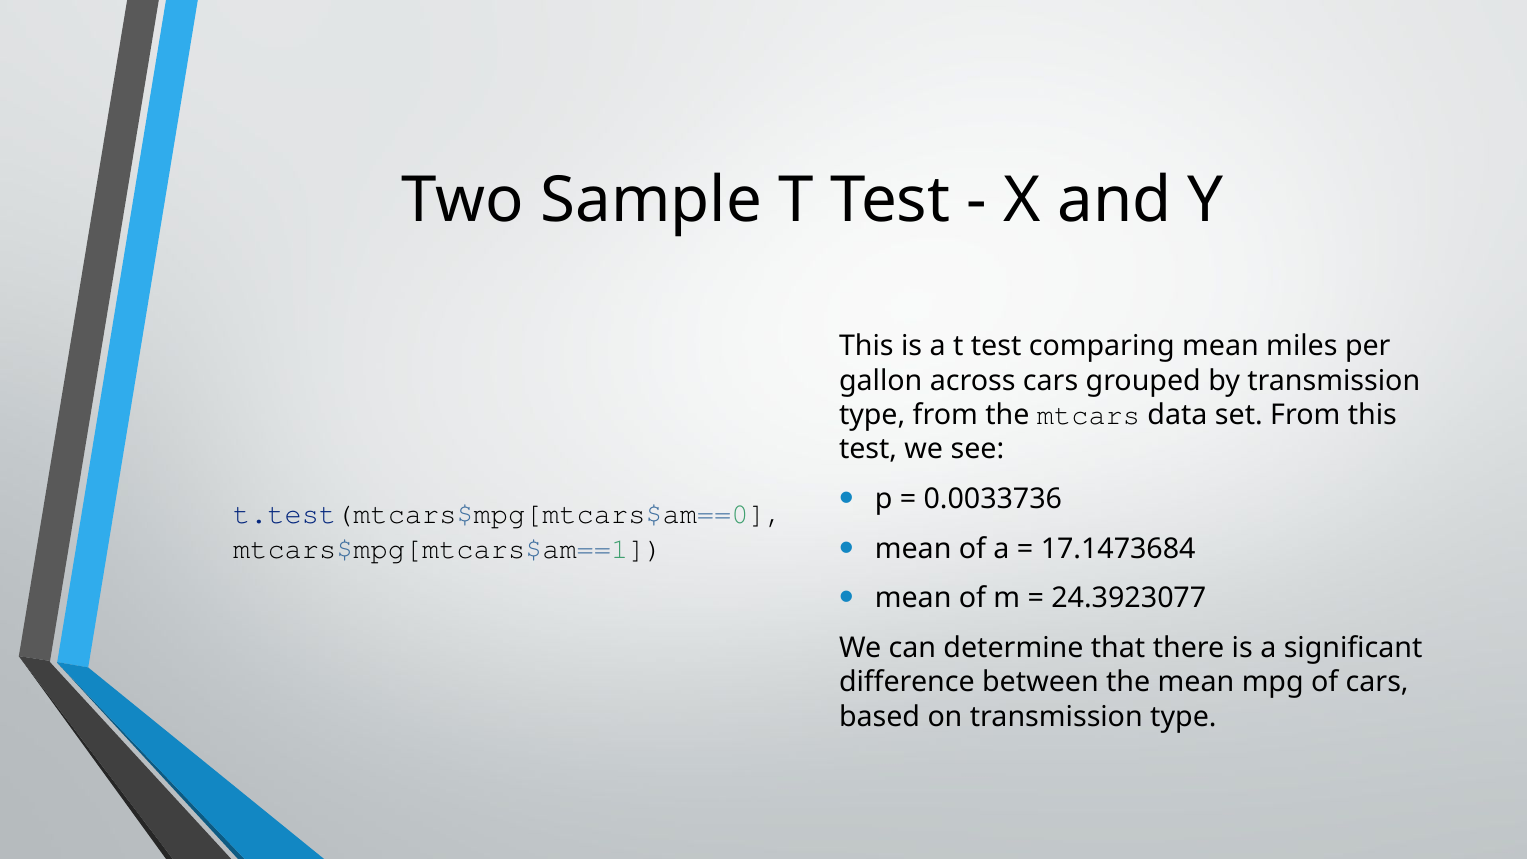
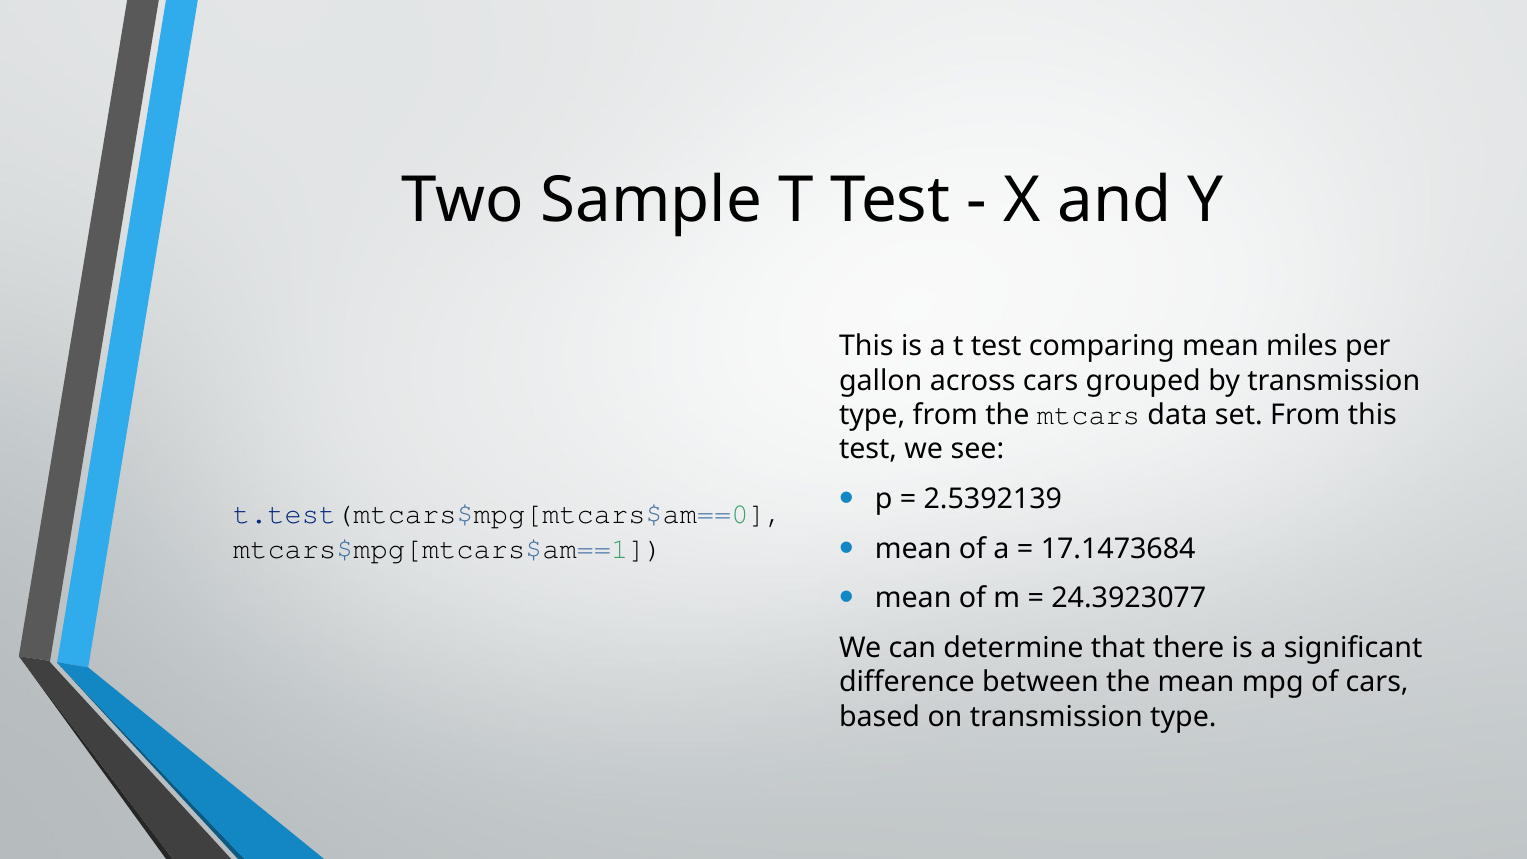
0.0033736: 0.0033736 -> 2.5392139 (993, 499)
